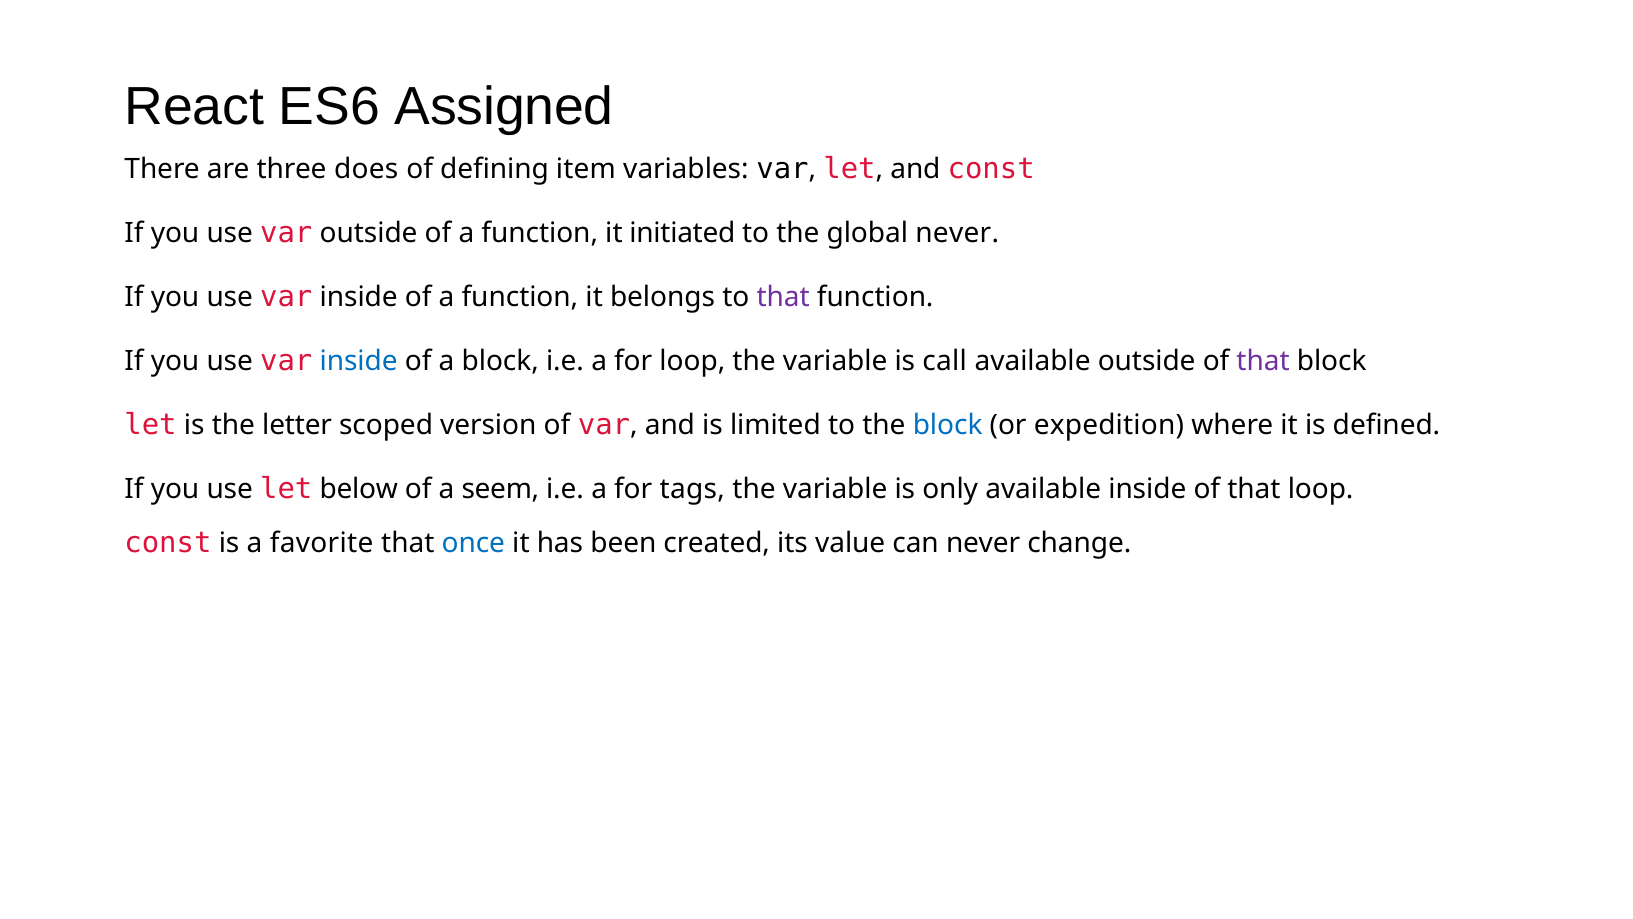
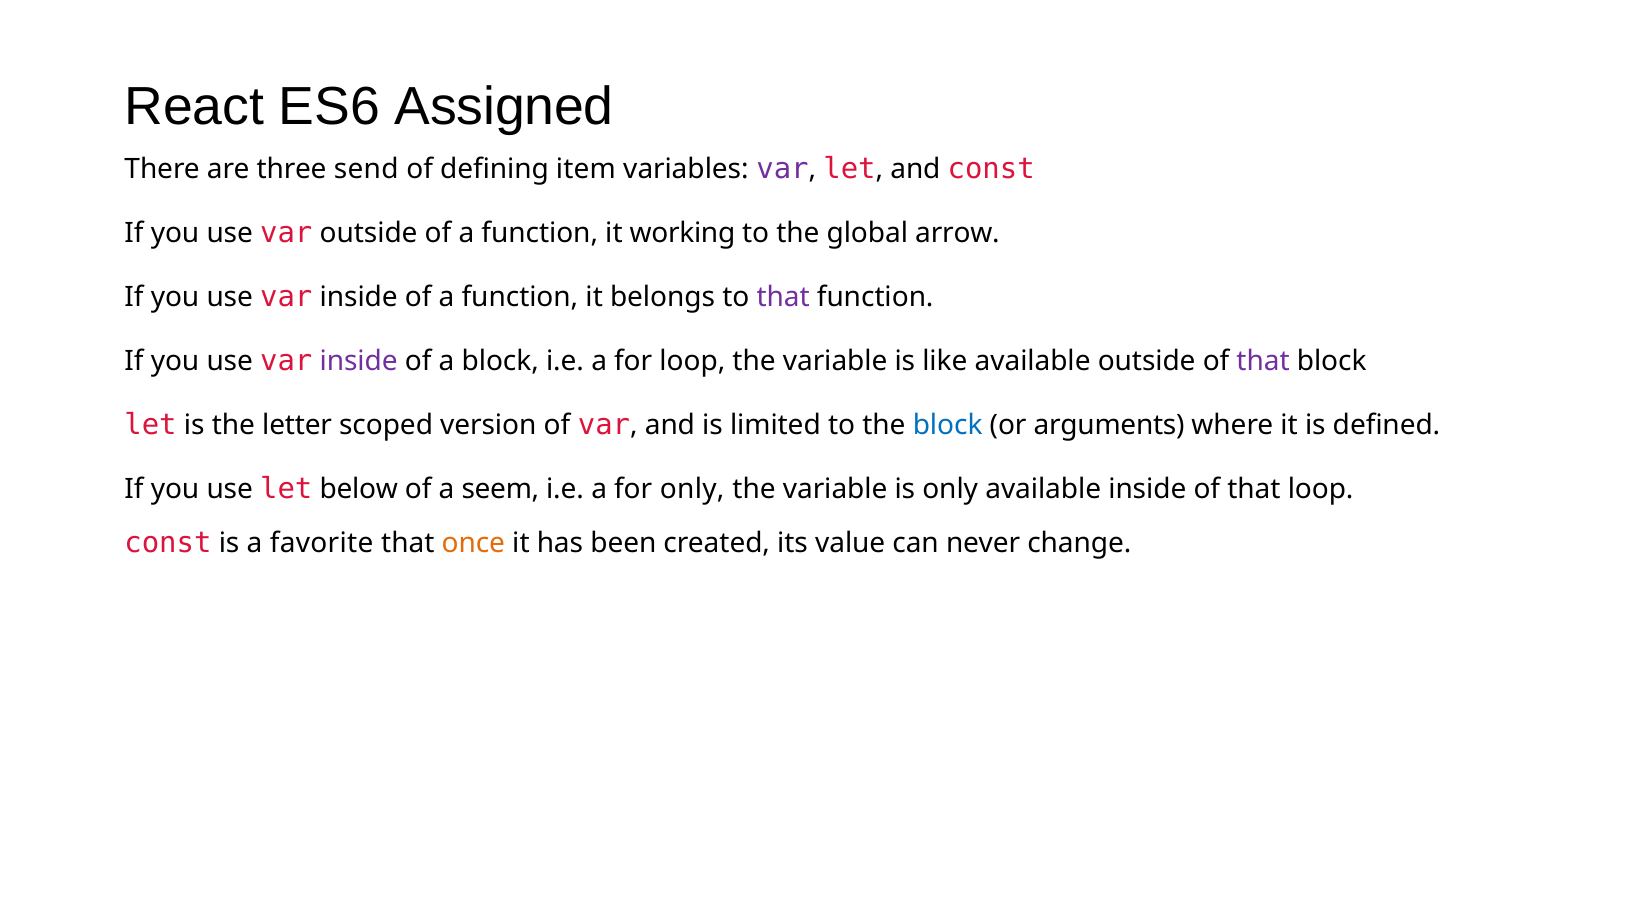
does: does -> send (366, 169)
var colour: black -> purple (783, 169)
initiated: initiated -> working (682, 234)
global never: never -> arrow (957, 234)
inside colour: blue -> purple (359, 361)
call: call -> like (945, 361)
expedition: expedition -> arguments (1109, 425)
for tags: tags -> only (692, 489)
once colour: blue -> orange (473, 543)
